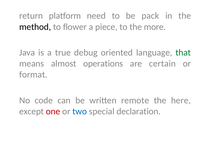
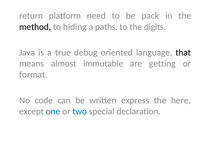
flower: flower -> hiding (75, 27)
piece: piece -> paths (106, 27)
more: more -> digits (155, 27)
that colour: green -> black (183, 53)
operations: operations -> immutable (103, 64)
certain: certain -> getting (162, 64)
remote: remote -> express (135, 100)
one colour: red -> blue (53, 112)
